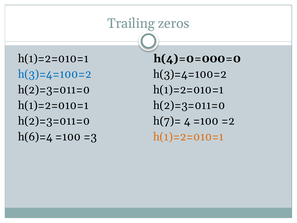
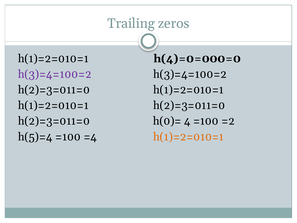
h(3)=4=100=2 colour: blue -> purple (55, 74)
h(7)=: h(7)= -> h(0)= (167, 121)
h(6)=4: h(6)=4 -> h(5)=4 (35, 137)
=3: =3 -> =4 (90, 137)
